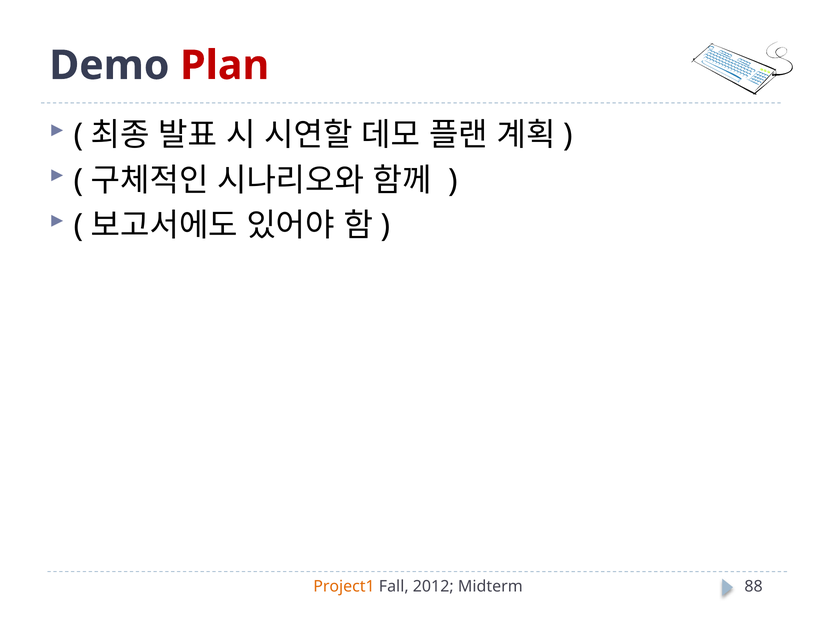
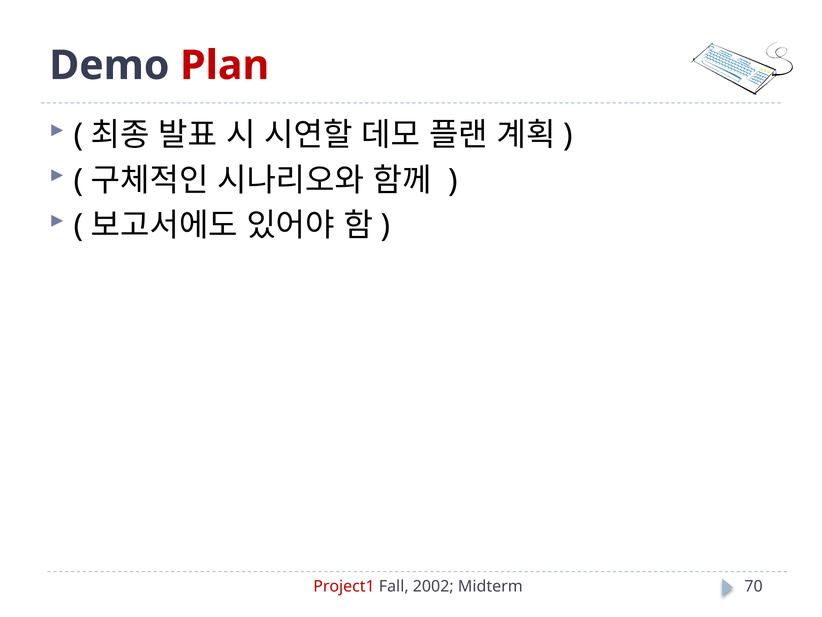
Project1 colour: orange -> red (344, 586)
2012: 2012 -> 2002 (433, 586)
88: 88 -> 70 (754, 586)
